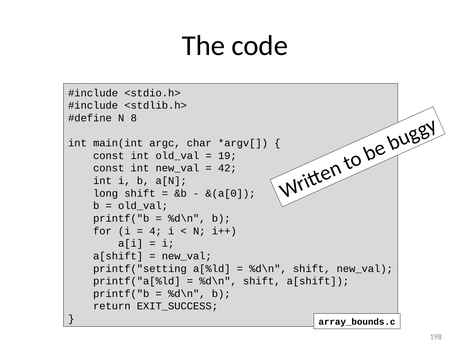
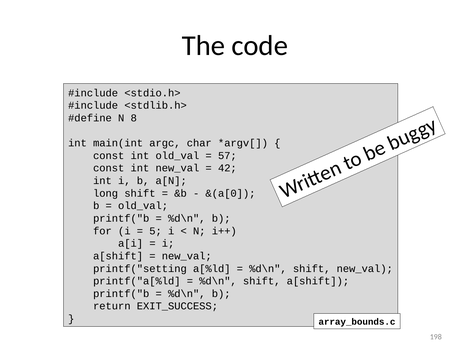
19: 19 -> 57 (227, 155)
4: 4 -> 5 (156, 231)
